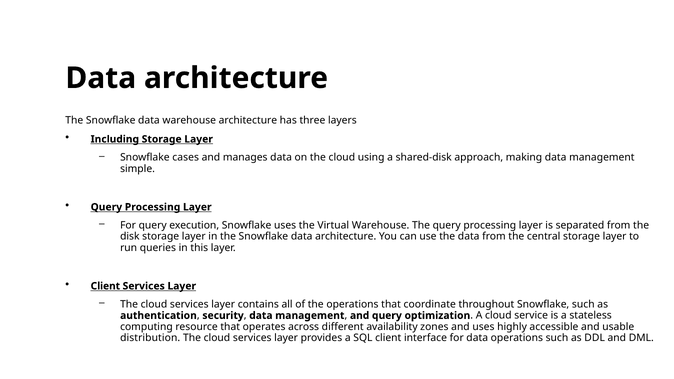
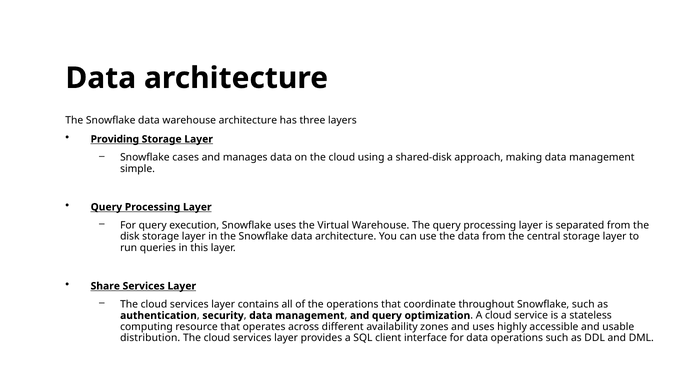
Including: Including -> Providing (115, 139)
Client: Client -> Share (105, 286)
